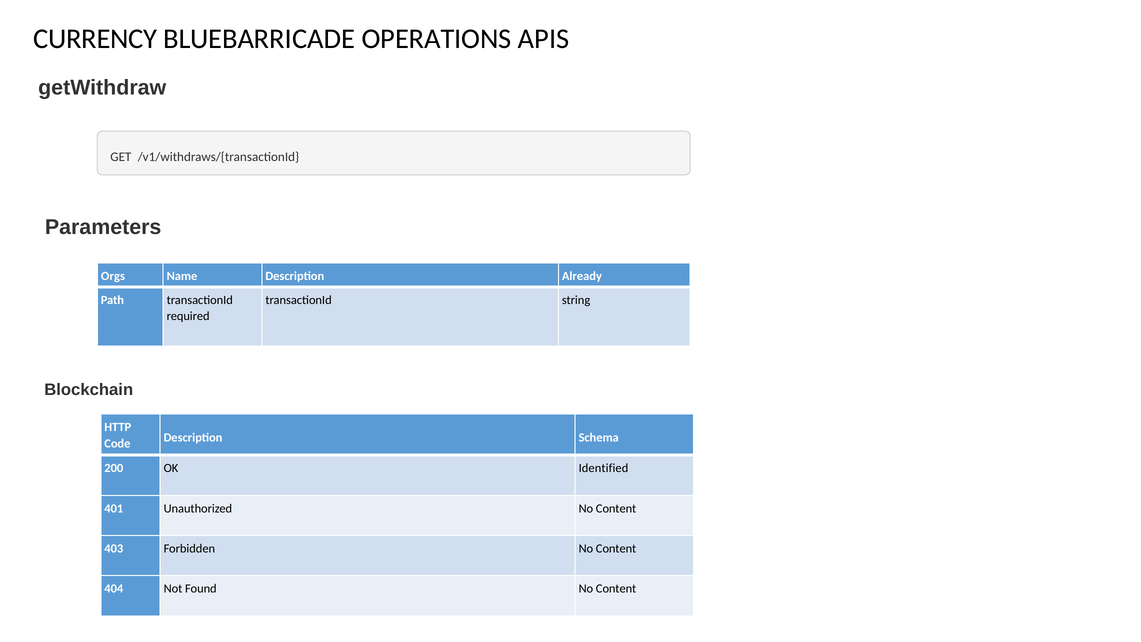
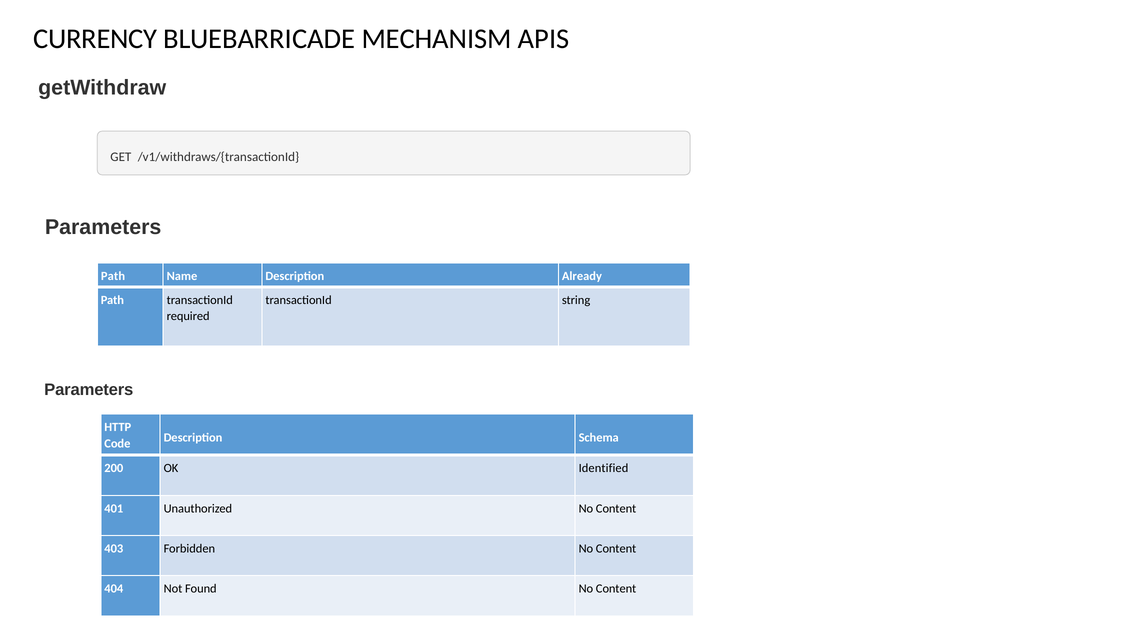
OPERATIONS: OPERATIONS -> MECHANISM (437, 39)
Orgs: Orgs -> Path (113, 276)
Blockchain: Blockchain -> Parameters (89, 390)
